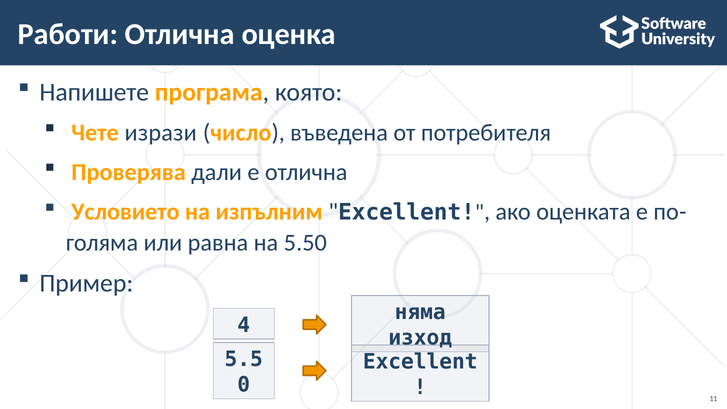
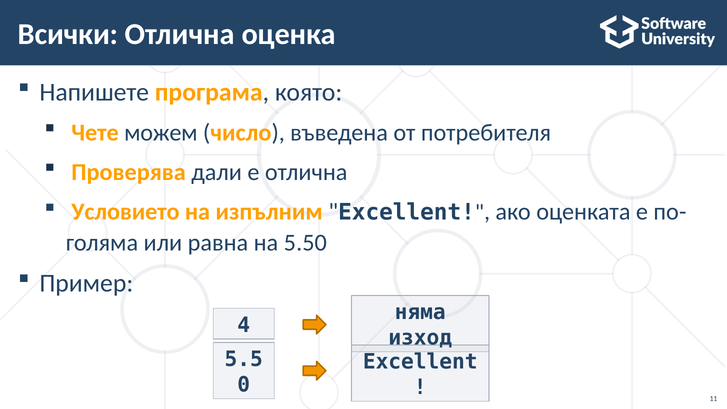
Работи: Работи -> Всички (68, 34)
изрази: изрази -> можем (161, 133)
